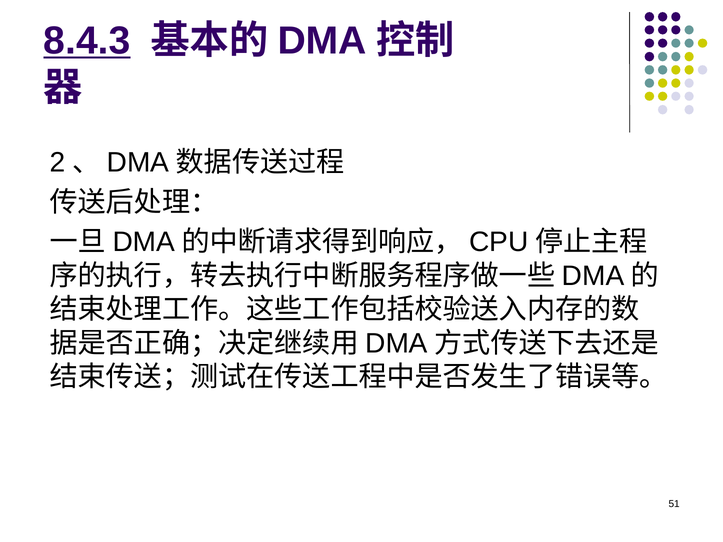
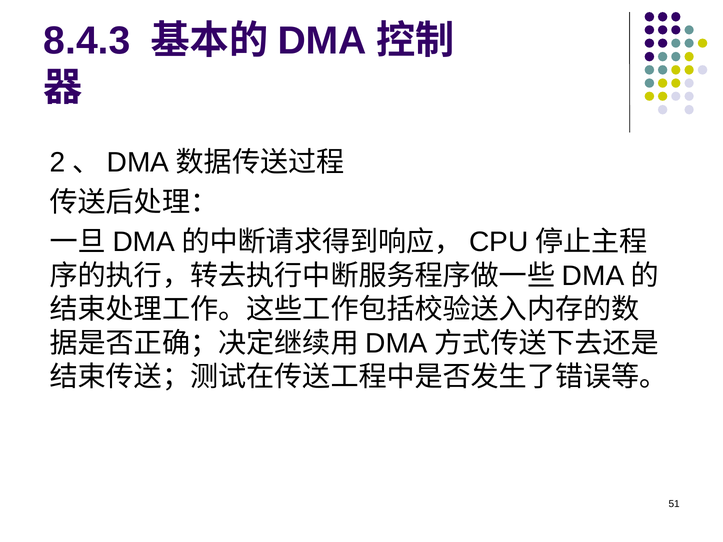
8.4.3 underline: present -> none (87, 41)
